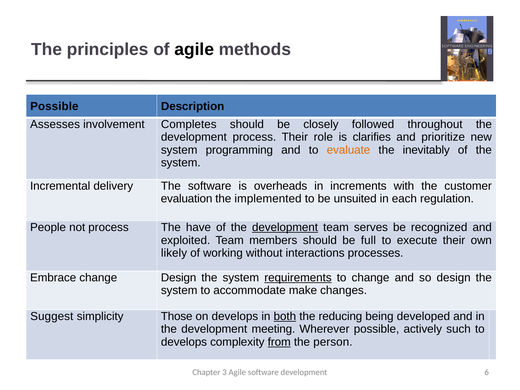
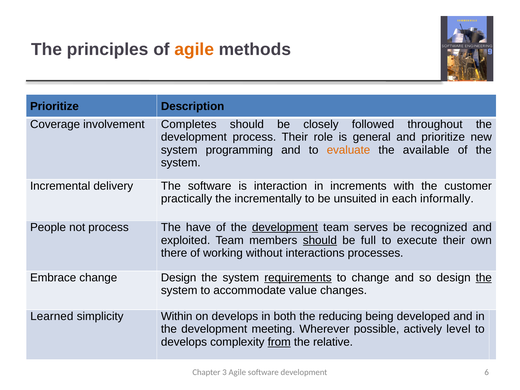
agile colour: black -> orange (194, 49)
Possible: Possible -> Prioritize (54, 106)
Assesses: Assesses -> Coverage (55, 124)
clarifies: clarifies -> general (372, 137)
inevitably: inevitably -> available (426, 150)
overheads: overheads -> interaction (281, 186)
evaluation: evaluation -> practically (187, 199)
implemented: implemented -> incrementally (268, 199)
regulation: regulation -> informally (447, 199)
should underline: none -> present (320, 240)
likely: likely -> there (174, 253)
the underline: none -> present (484, 278)
make: make -> value (303, 290)
Suggest: Suggest -> Learned (52, 316)
Those: Those -> Within (177, 316)
both underline: present -> none (285, 316)
such: such -> level (458, 329)
person: person -> relative (333, 342)
